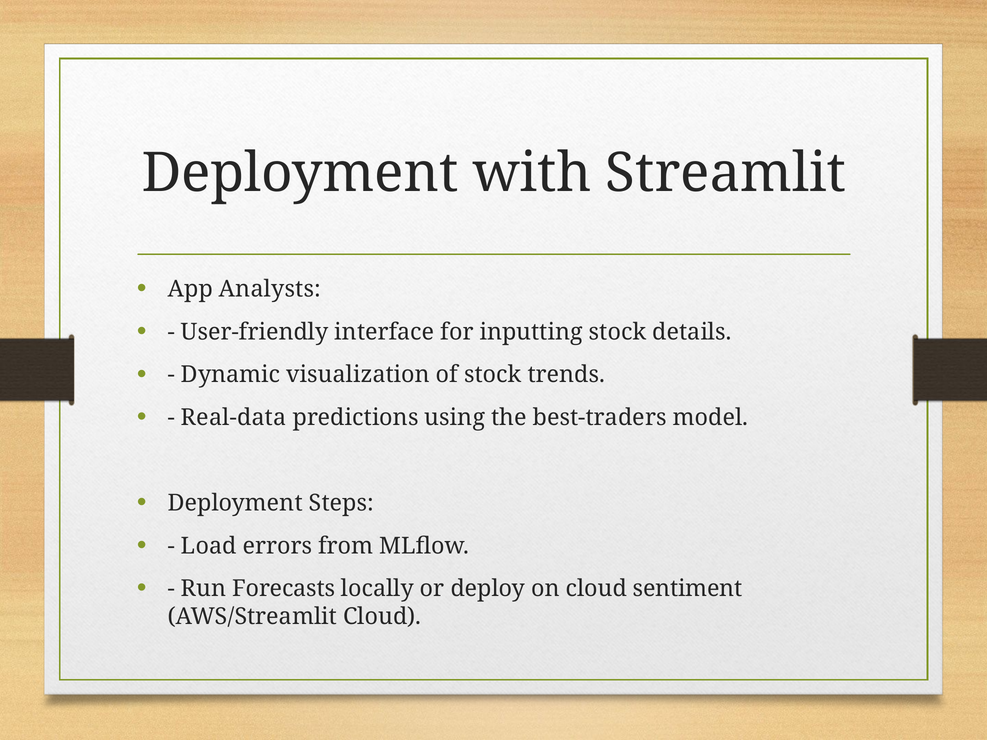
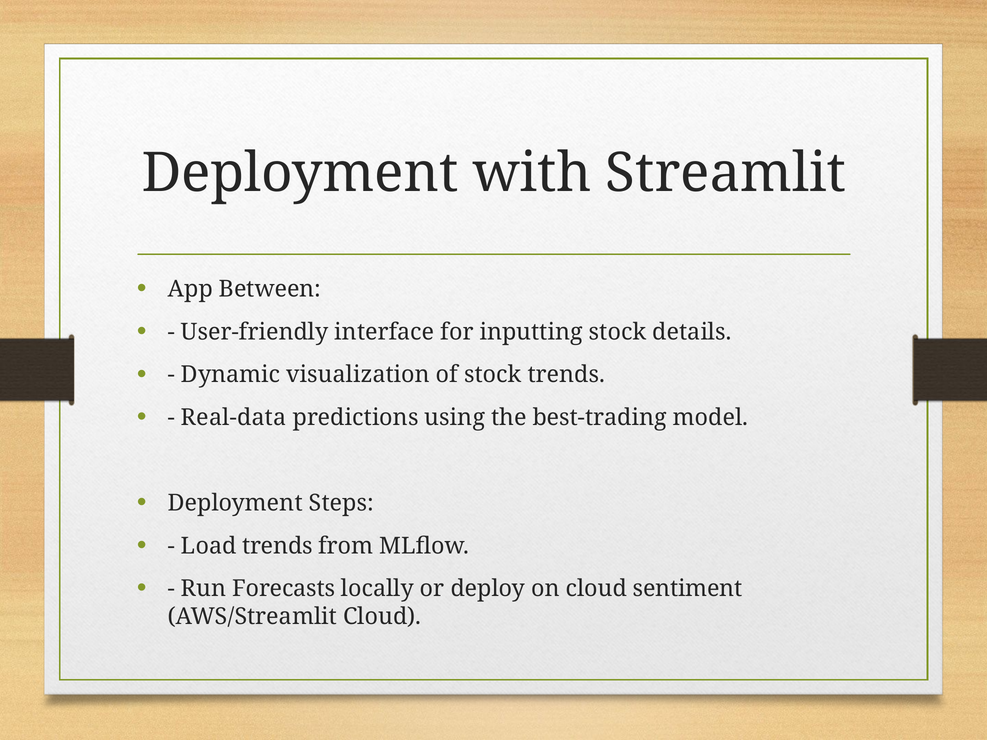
Analysts: Analysts -> Between (270, 289)
best-traders: best-traders -> best-trading (600, 418)
Load errors: errors -> trends (277, 546)
